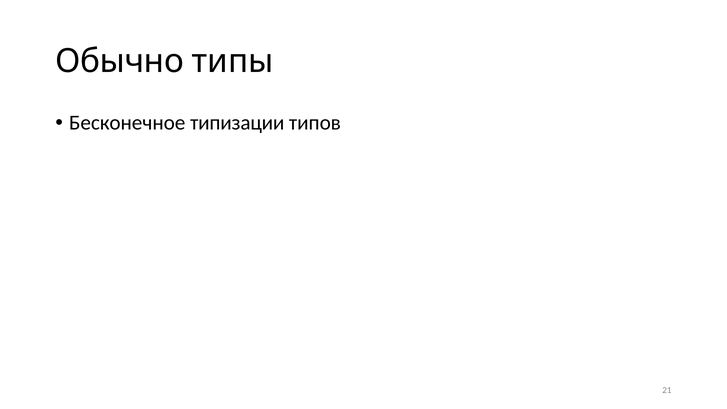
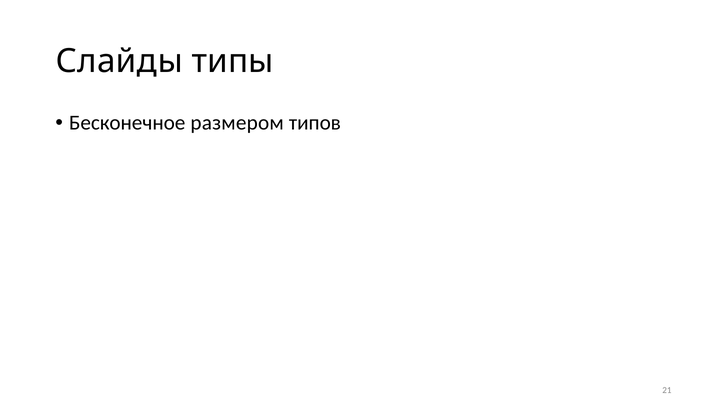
Обычно: Обычно -> Слайды (119, 61)
типизации: типизации -> размером (237, 123)
